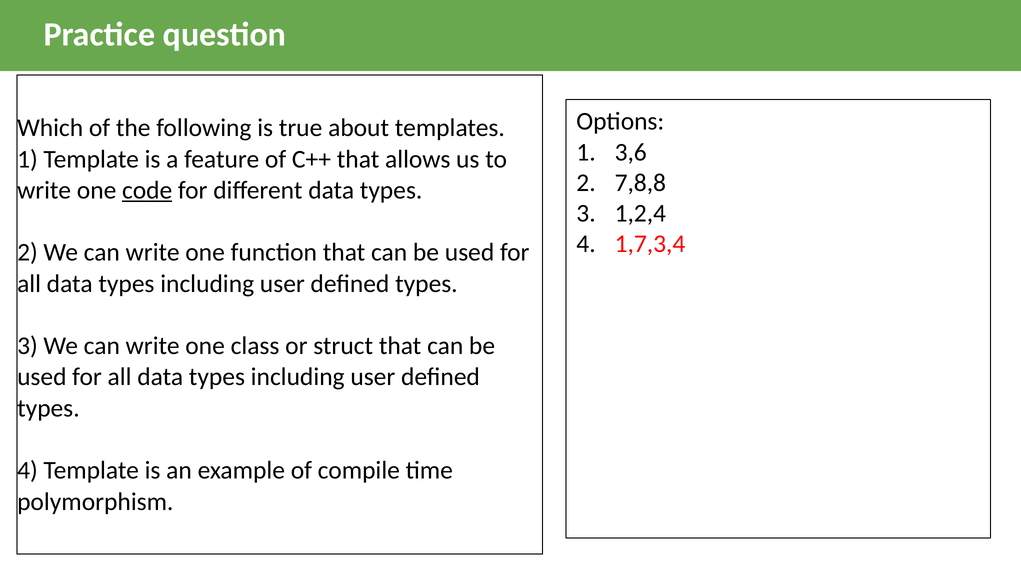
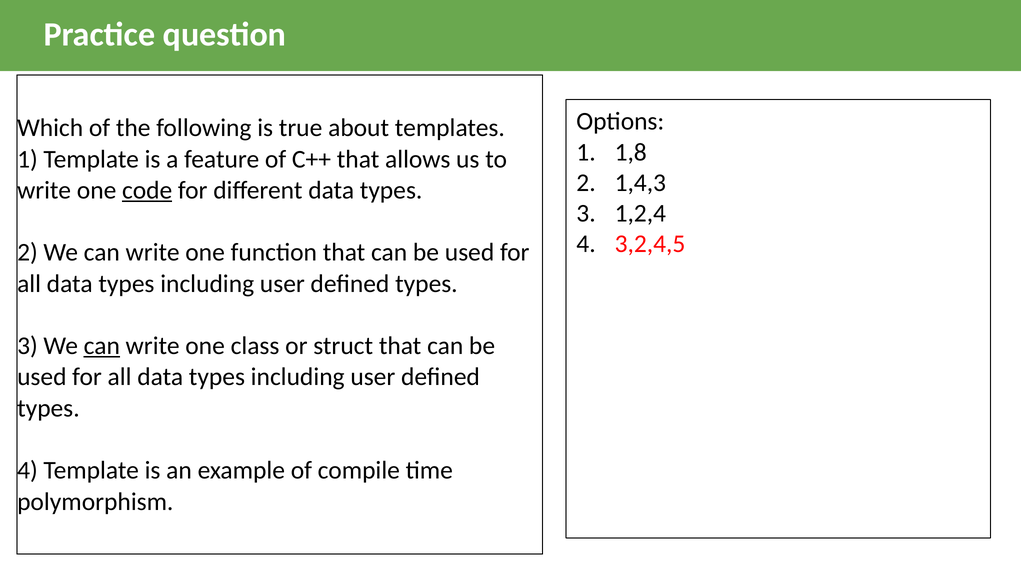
3,6: 3,6 -> 1,8 (631, 152)
7,8,8: 7,8,8 -> 1,4,3 (640, 183)
1,7,3,4: 1,7,3,4 -> 3,2,4,5 (650, 244)
can underline: none -> present (102, 346)
